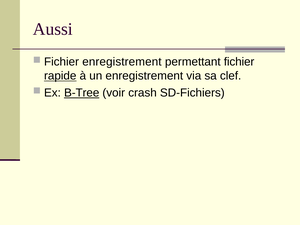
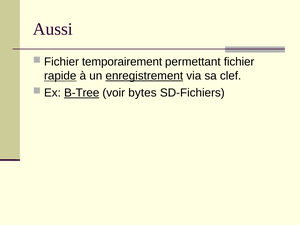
Fichier enregistrement: enregistrement -> temporairement (122, 62)
enregistrement underline: none -> present (144, 76)
crash: crash -> bytes (142, 93)
